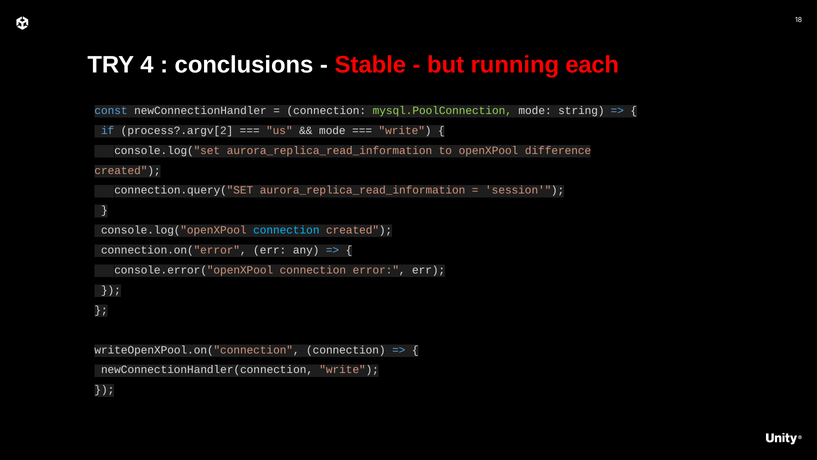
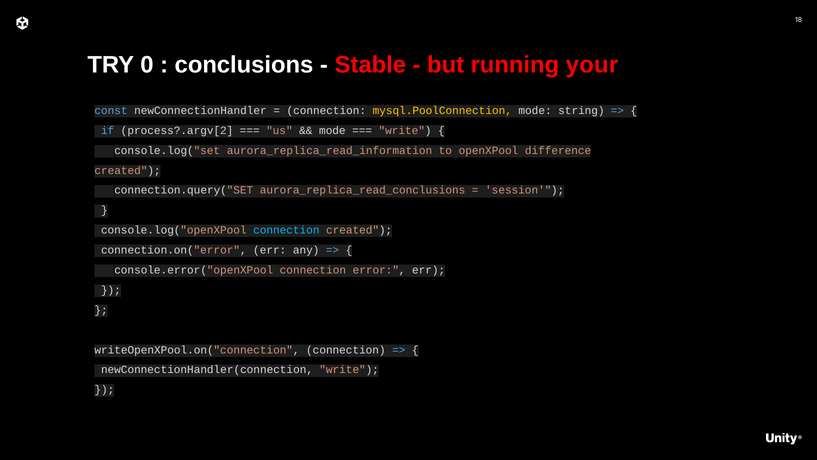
4: 4 -> 0 (147, 65)
each: each -> your (592, 65)
mysql.PoolConnection colour: light green -> yellow (442, 110)
connection.query("SET aurora_replica_read_information: aurora_replica_read_information -> aurora_replica_read_conclusions (363, 190)
